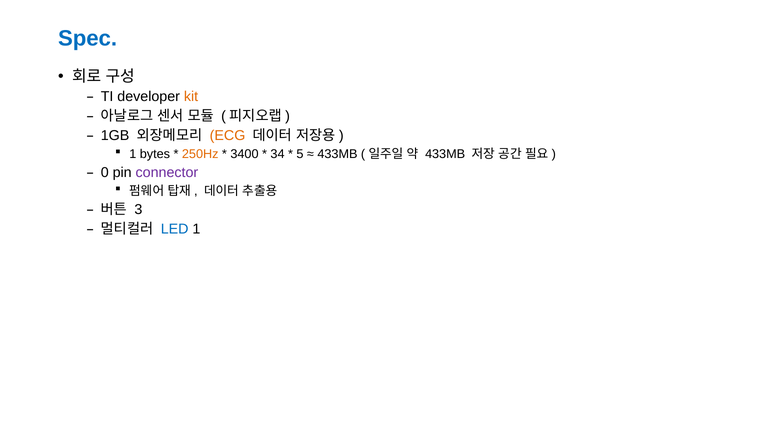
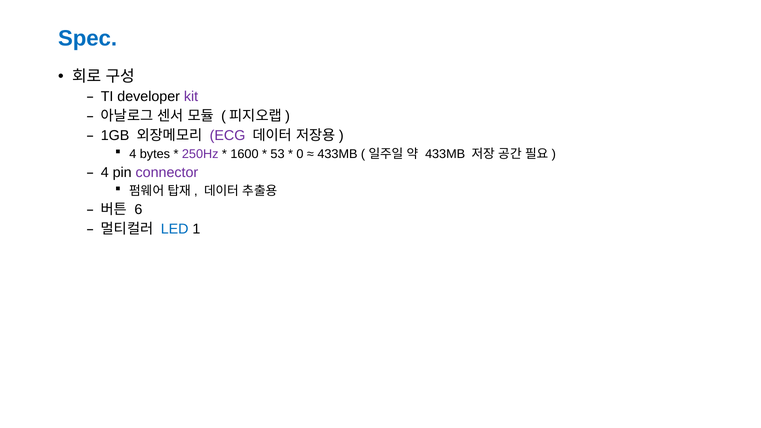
kit colour: orange -> purple (191, 97)
ECG colour: orange -> purple (228, 135)
1: 1 -> 4 (133, 154)
250Hz colour: orange -> purple (200, 154)
3400: 3400 -> 1600 (244, 154)
34: 34 -> 53 (278, 154)
5: 5 -> 0 (300, 154)
0: 0 -> 4 (105, 172)
3: 3 -> 6 (138, 209)
